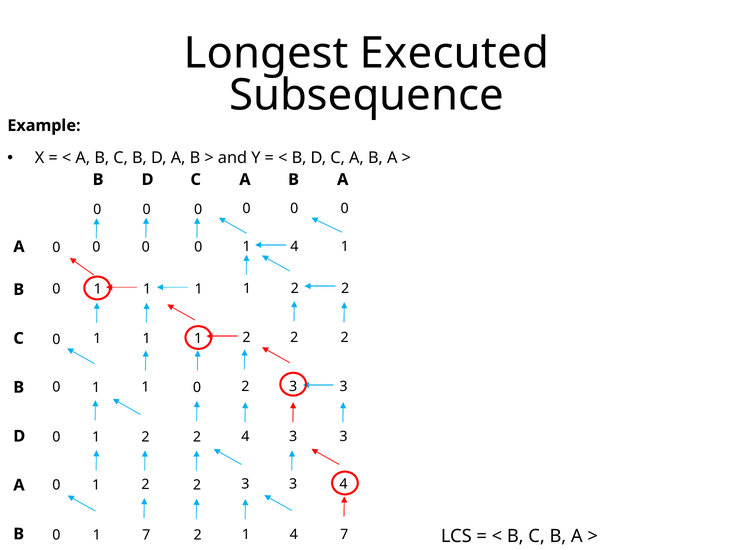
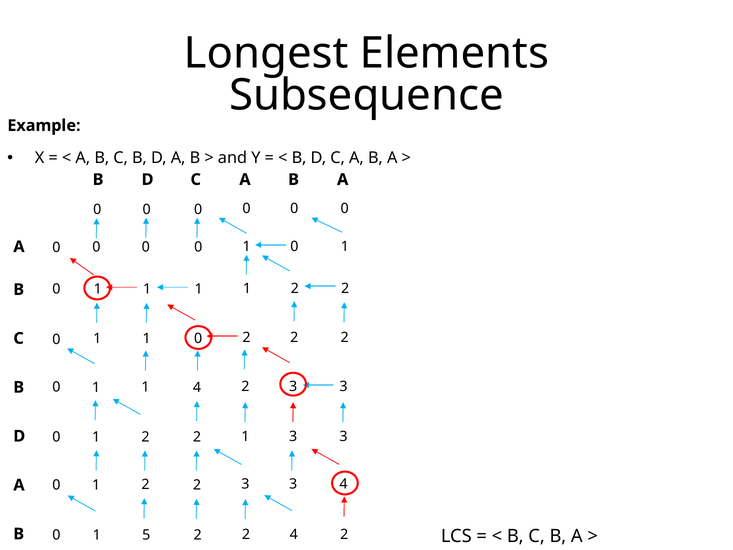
Executed: Executed -> Elements (455, 53)
4: 4 -> 0 (294, 246)
1: 1 -> 0 (198, 338)
1 0: 0 -> 4 (197, 387)
4: 4 -> 1 (245, 436)
1 7: 7 -> 5 (146, 535)
1: 1 -> 2 (246, 534)
7: 7 -> 2 (344, 534)
